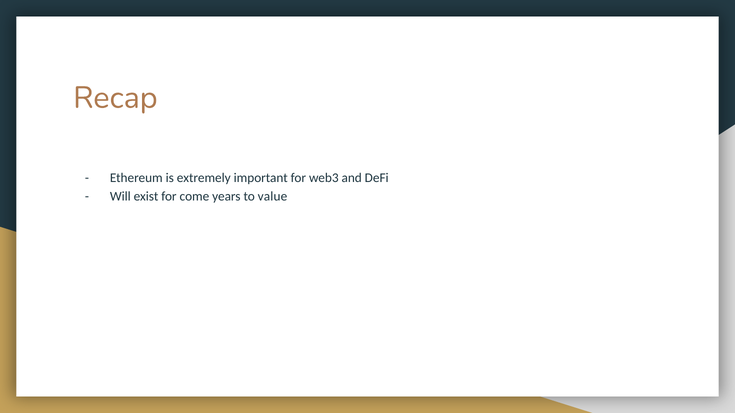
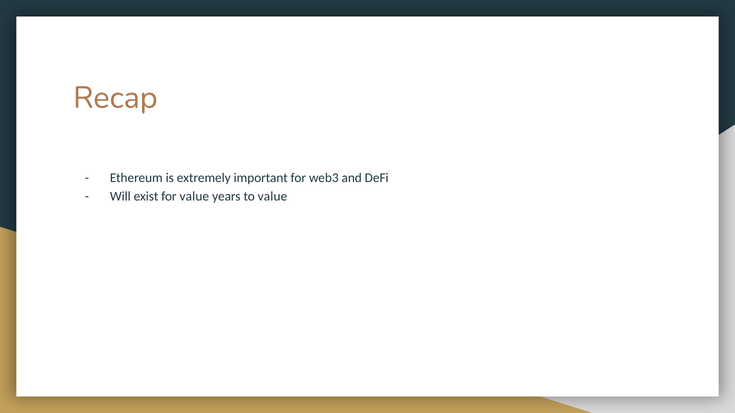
for come: come -> value (194, 197)
